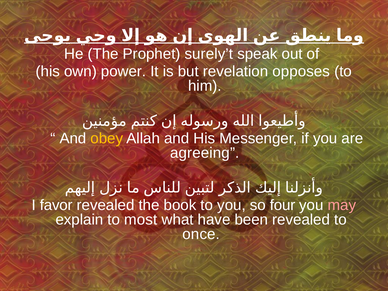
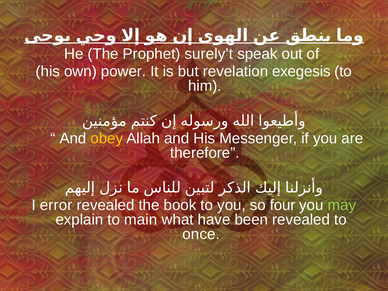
opposes: opposes -> exegesis (301, 71)
agreeing: agreeing -> therefore (205, 153)
favor: favor -> error (56, 205)
may colour: pink -> light green (342, 205)
most: most -> main (141, 220)
